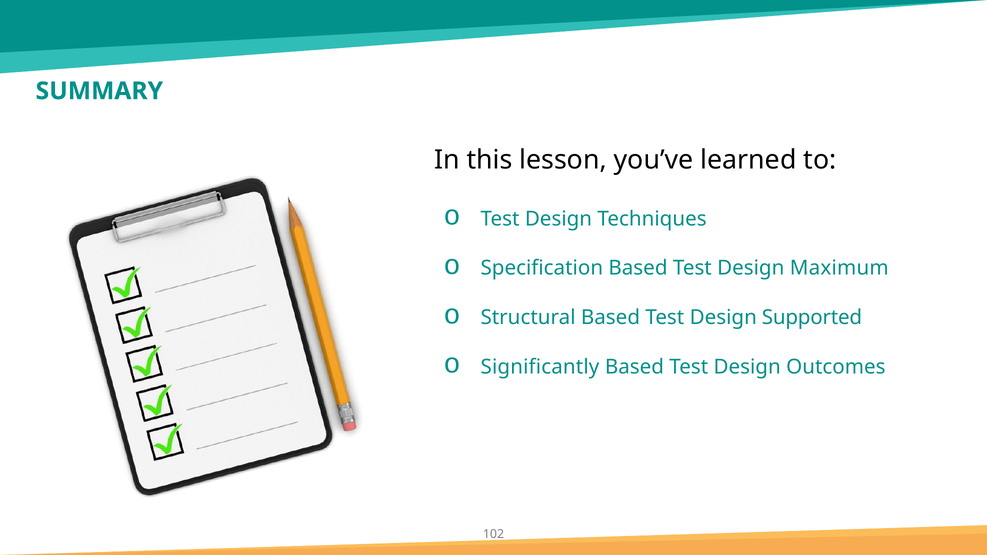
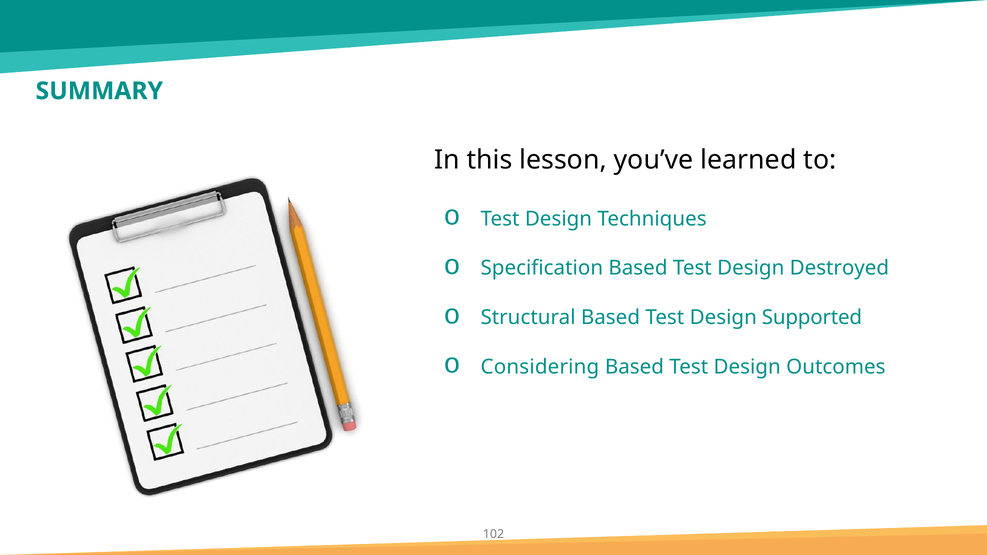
Maximum: Maximum -> Destroyed (839, 268)
Significantly: Significantly -> Considering (540, 367)
